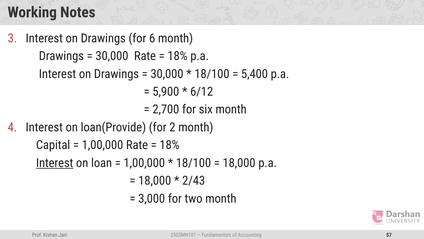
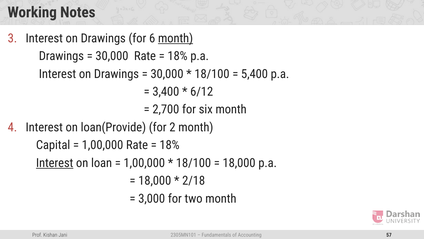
month underline: none -> present (176, 38)
5,900: 5,900 -> 3,400 (166, 92)
2/43: 2/43 -> 2/18 (194, 180)
